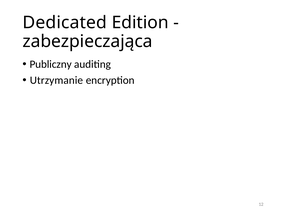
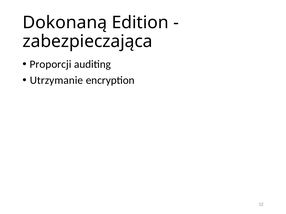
Dedicated: Dedicated -> Dokonaną (65, 23)
Publiczny: Publiczny -> Proporcji (51, 64)
